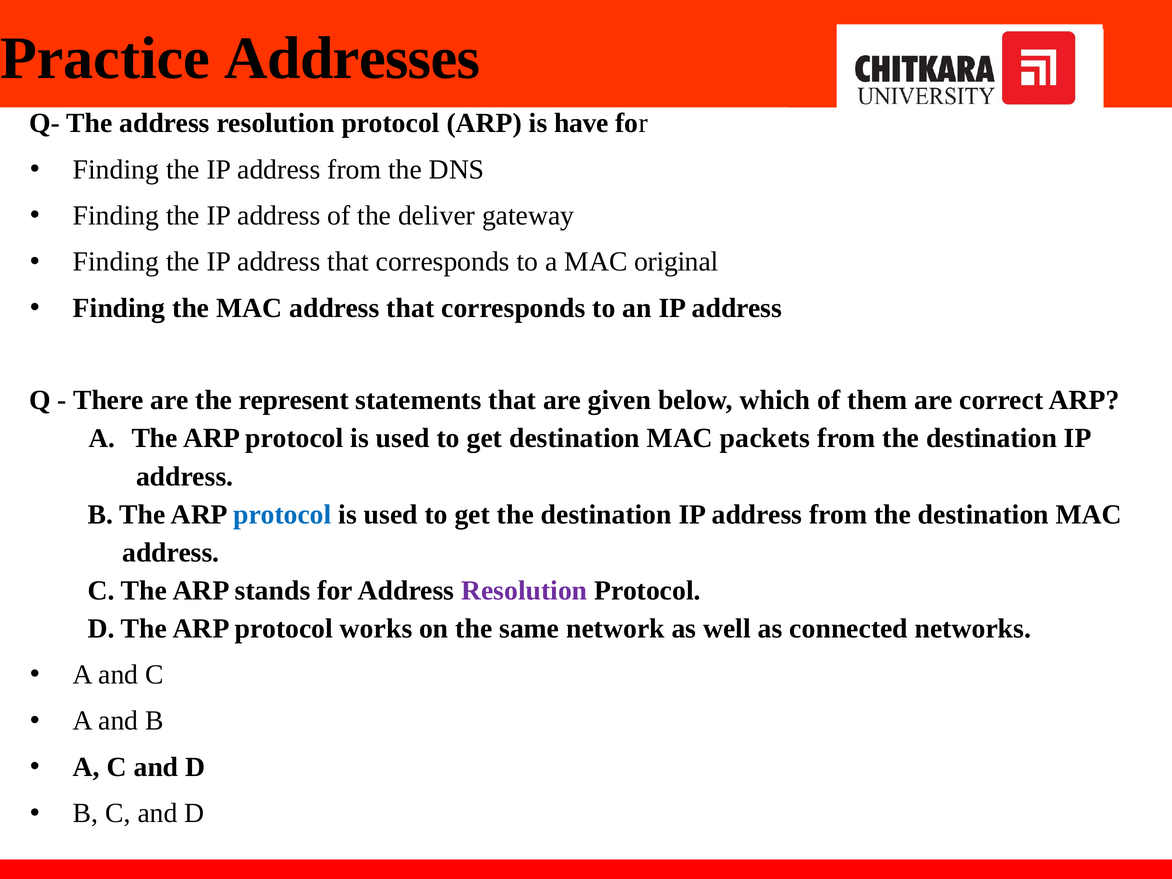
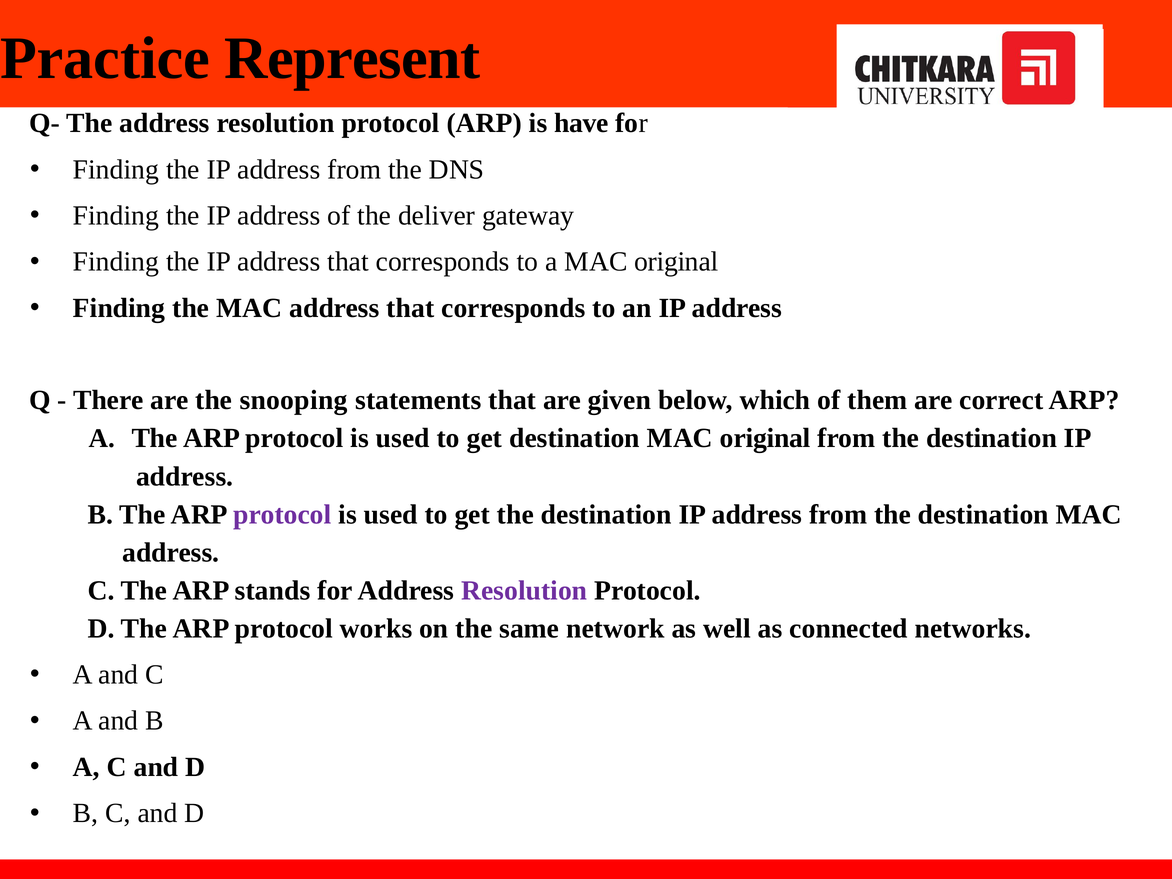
Addresses: Addresses -> Represent (352, 58)
represent: represent -> snooping (294, 400)
destination MAC packets: packets -> original (765, 438)
protocol colour: blue -> purple (282, 514)
